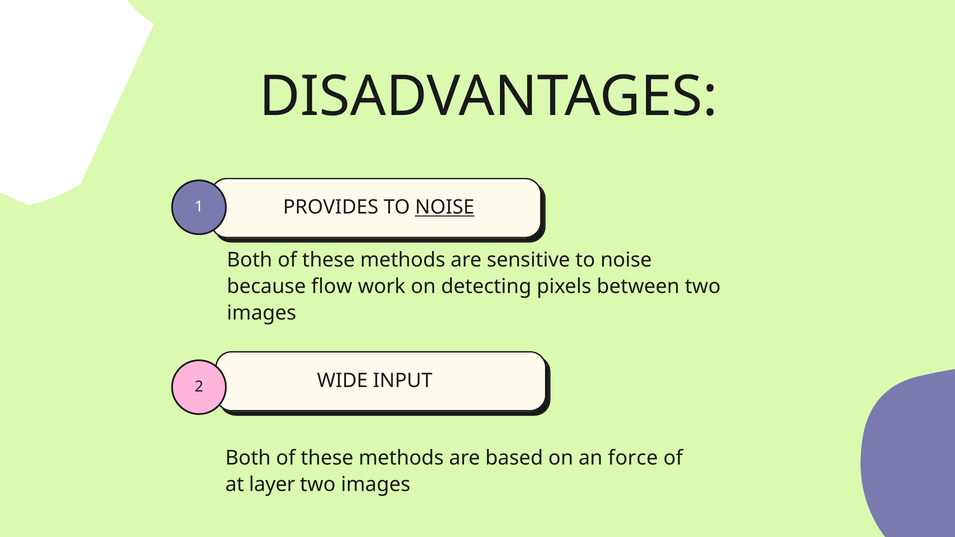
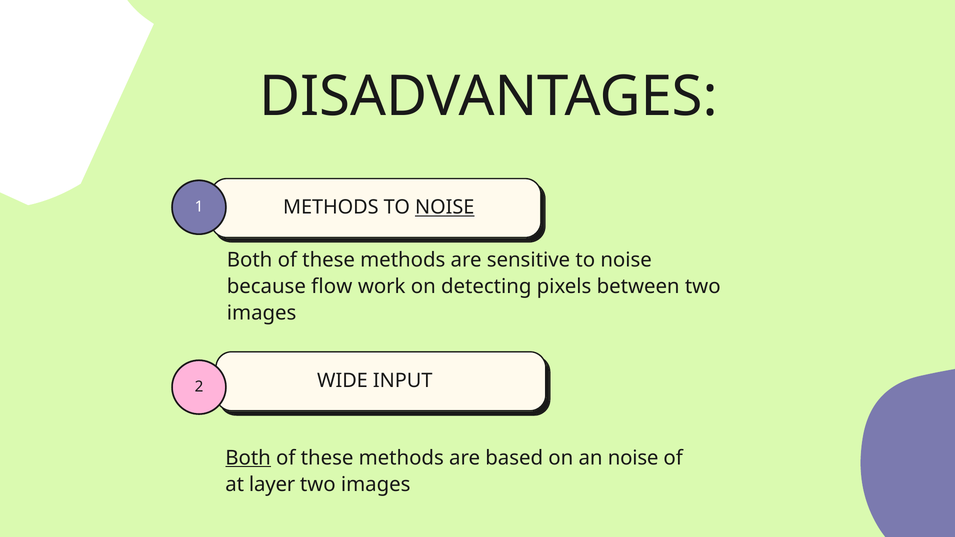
PROVIDES: PROVIDES -> METHODS (331, 207)
Both underline: none -> present (248, 458)
an force: force -> noise (633, 458)
